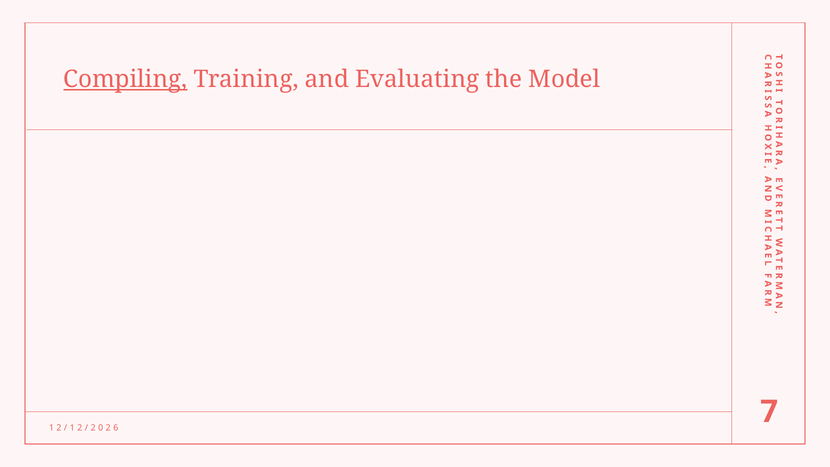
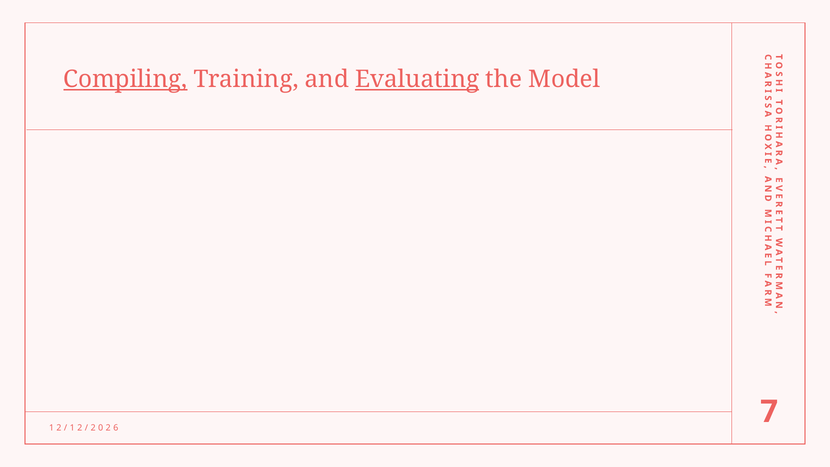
Evaluating underline: none -> present (417, 79)
